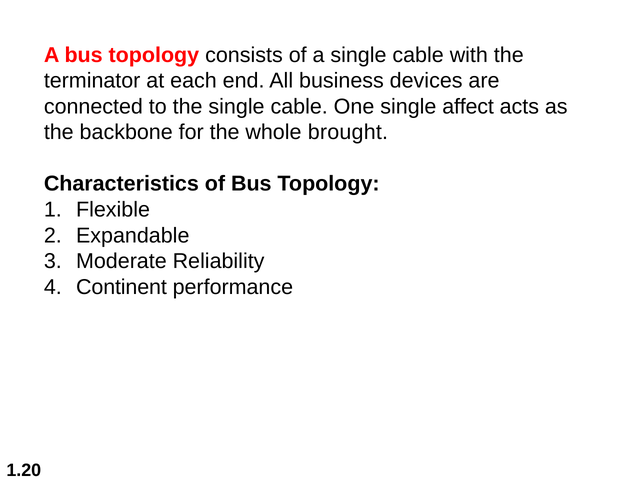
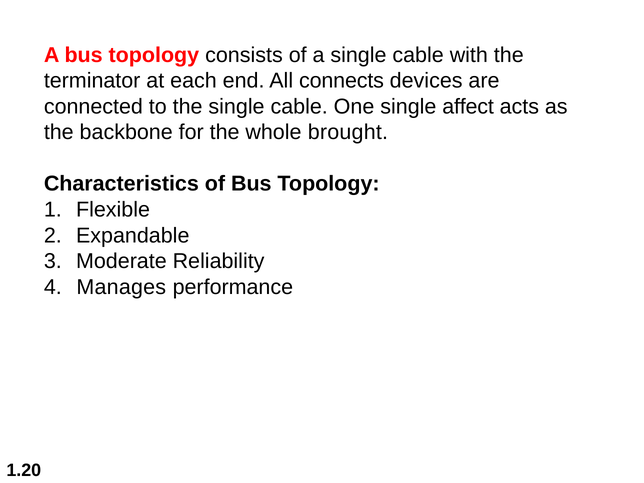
business: business -> connects (342, 81)
Continent: Continent -> Manages (121, 287)
